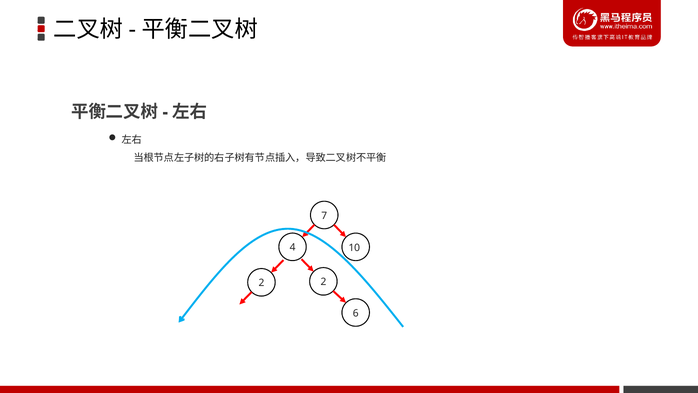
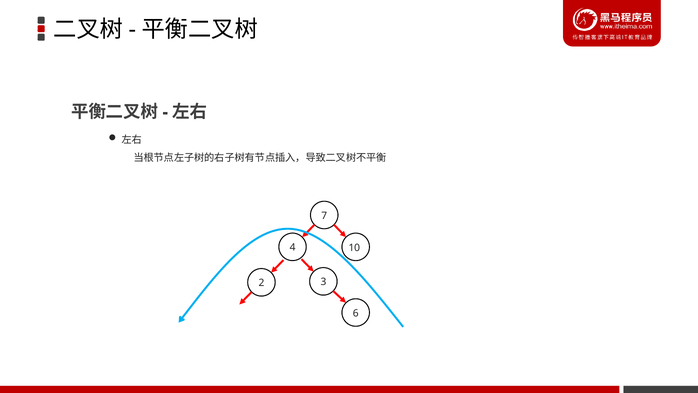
2 2: 2 -> 3 (323, 282)
